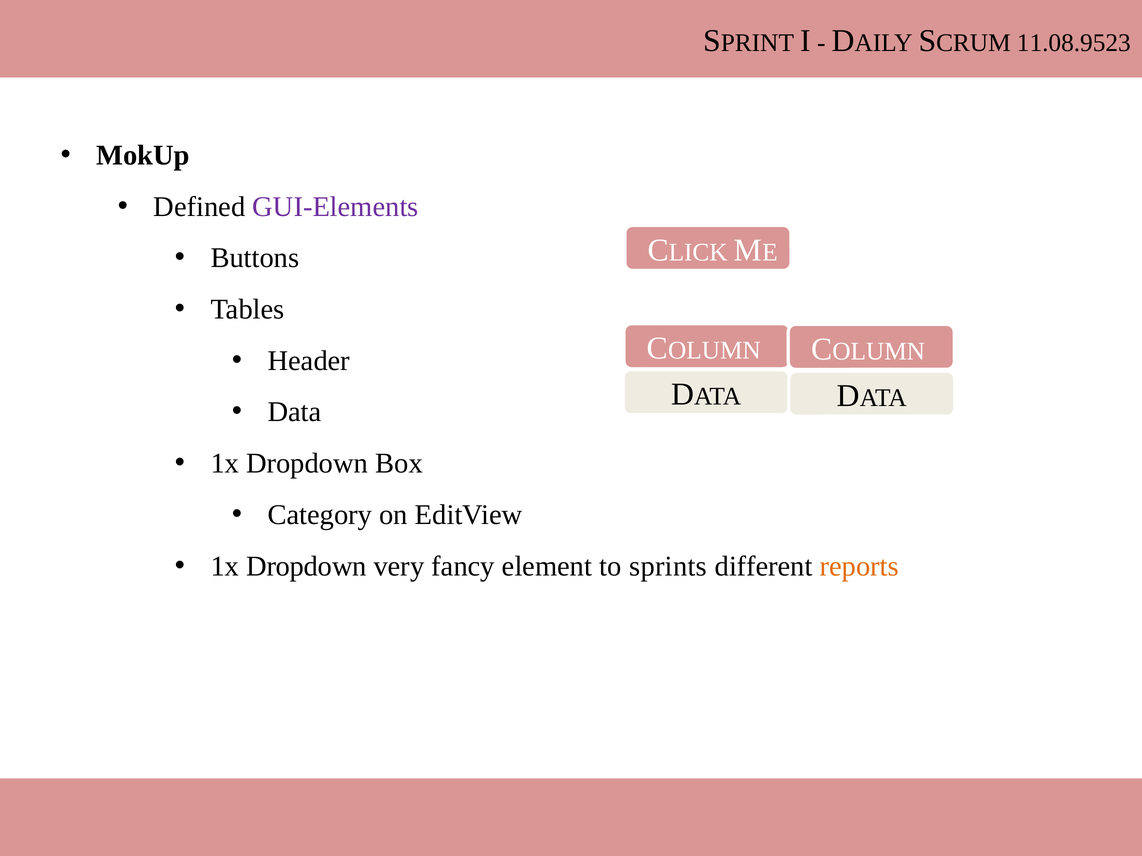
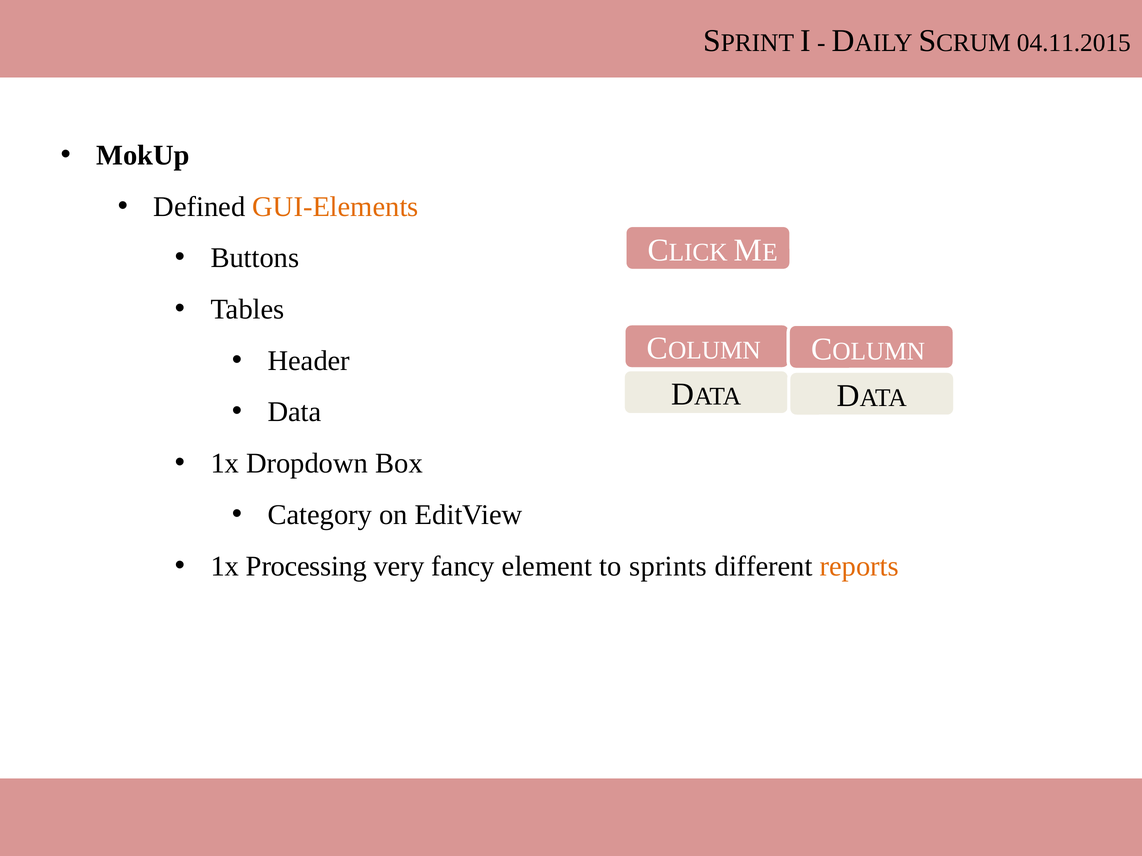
11.08.9523: 11.08.9523 -> 04.11.2015 (1074, 43)
GUI-Elements colour: purple -> orange (335, 207)
Dropdown: Dropdown -> Processing (306, 566)
